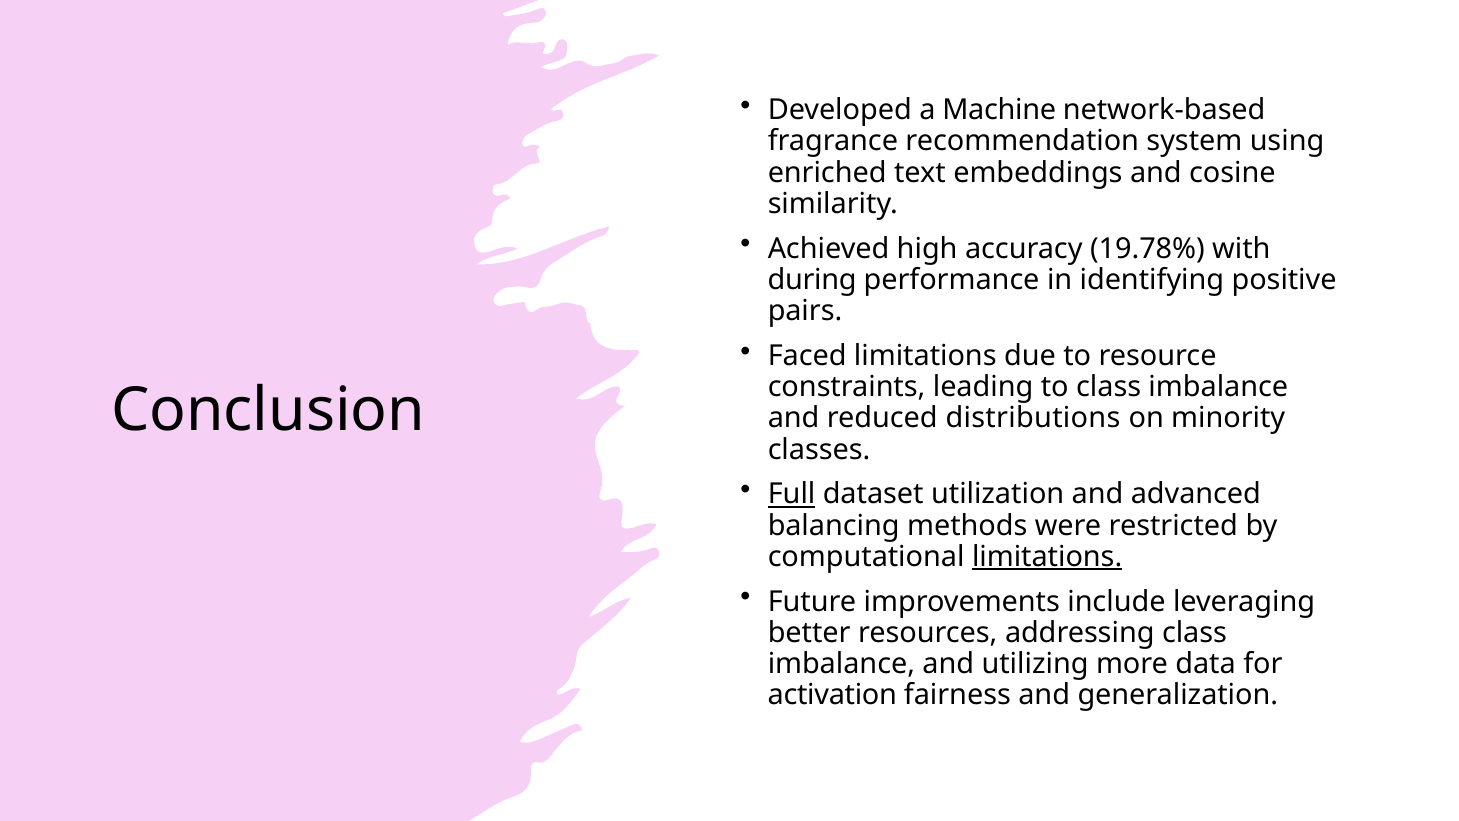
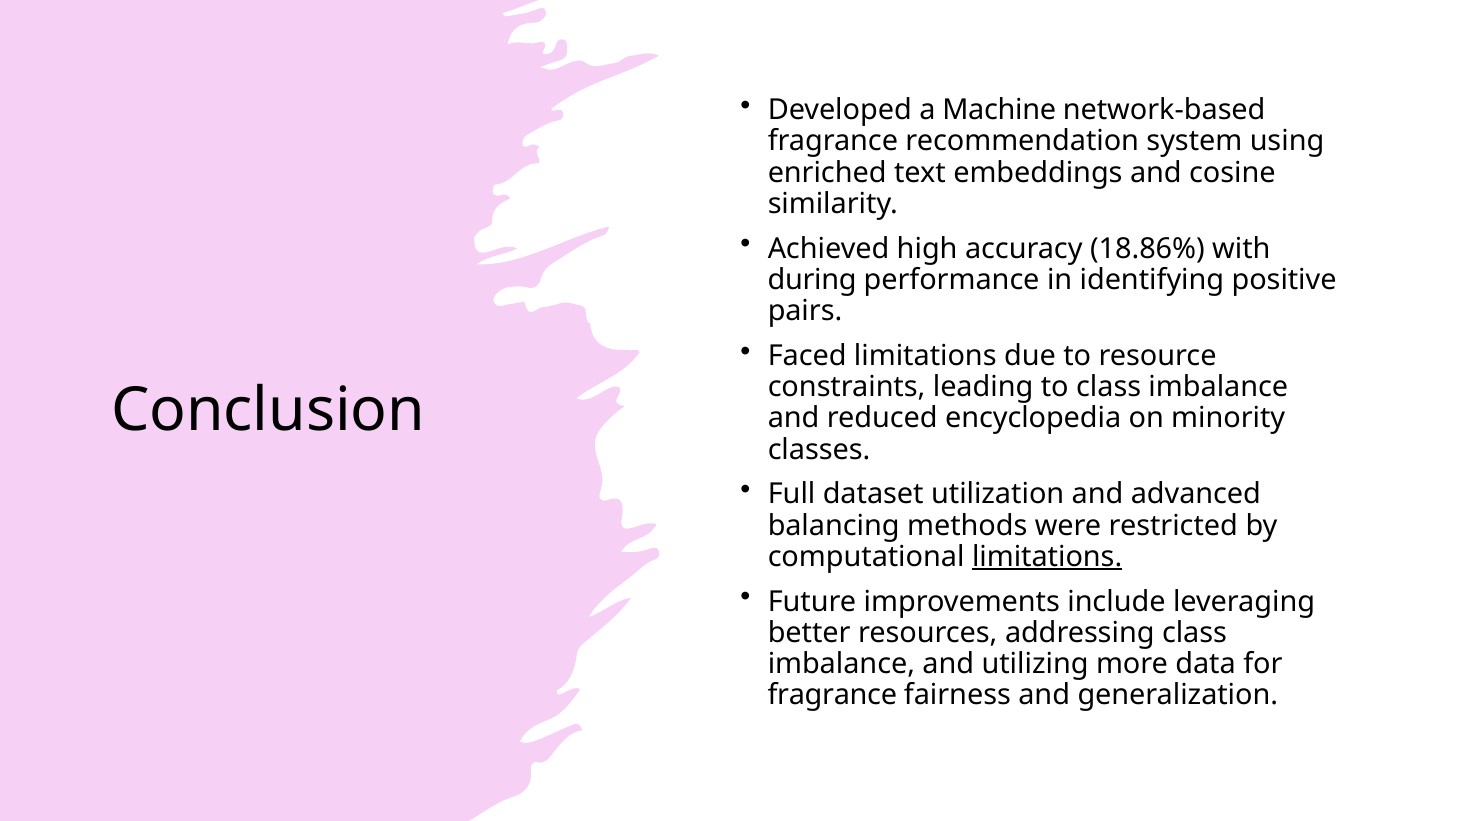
19.78%: 19.78% -> 18.86% (1147, 249)
distributions: distributions -> encyclopedia (1033, 418)
Full underline: present -> none (792, 494)
activation: activation -> fragrance (832, 695)
